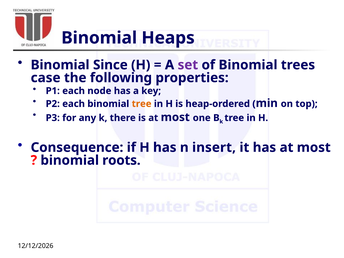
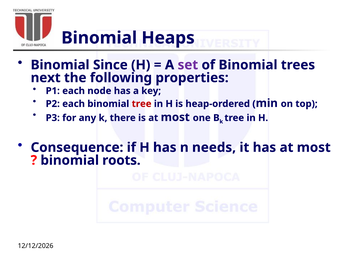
case: case -> next (46, 78)
tree colour: orange -> red (142, 104)
insert: insert -> needs (214, 147)
